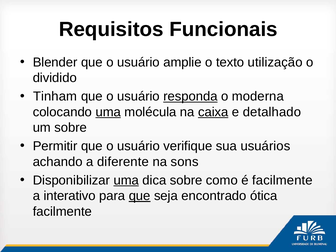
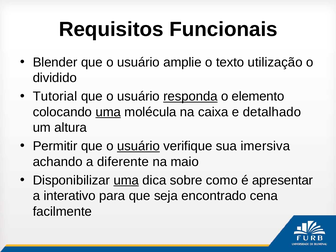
Tinham: Tinham -> Tutorial (55, 96)
moderna: moderna -> elemento (258, 96)
caixa underline: present -> none (213, 112)
um sobre: sobre -> altura (71, 128)
usuário underline: none -> present (138, 146)
usuários: usuários -> imersiva (265, 146)
sons: sons -> maio (185, 162)
é facilmente: facilmente -> apresentar (283, 180)
que underline: present -> none (140, 196)
ótica: ótica -> cena (264, 196)
